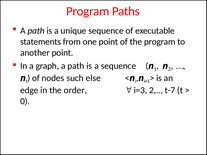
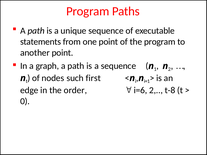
else: else -> first (93, 78)
i=3: i=3 -> i=6 (140, 90)
t-7: t-7 -> t-8 (170, 90)
